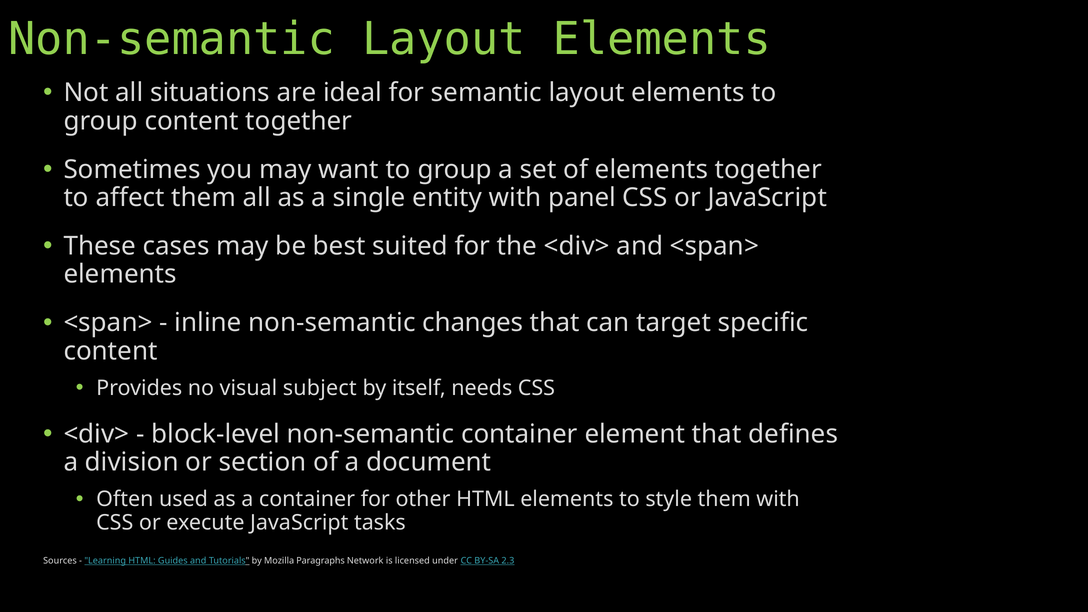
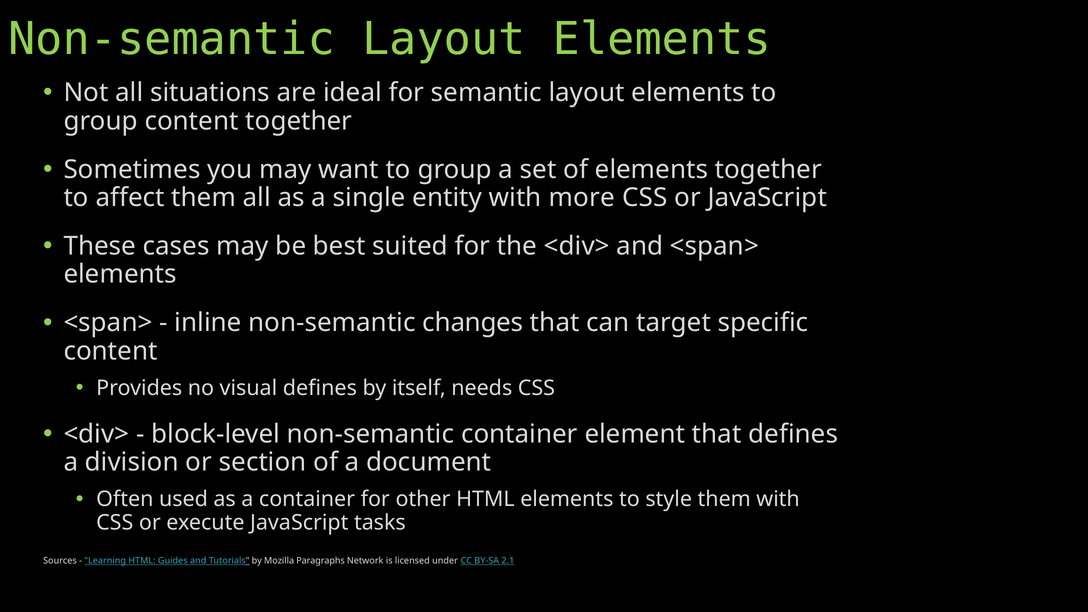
panel: panel -> more (582, 198)
visual subject: subject -> defines (320, 388)
2.3: 2.3 -> 2.1 (508, 561)
